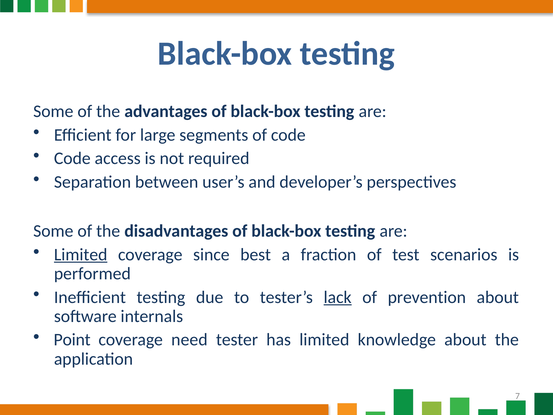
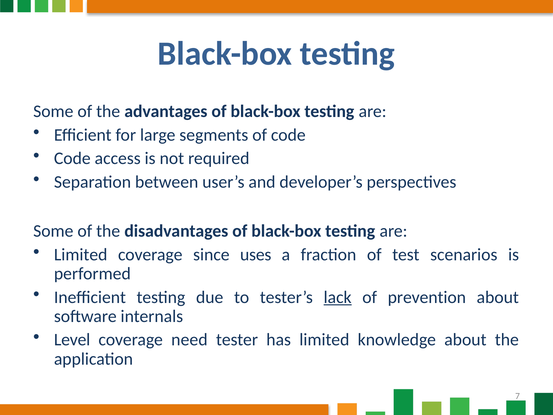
Limited underline: present -> none (81, 254)
best: best -> uses (256, 254)
Point: Point -> Level (72, 340)
